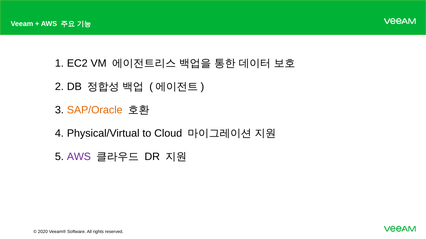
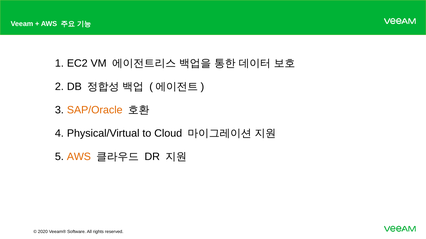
AWS colour: purple -> orange (79, 157)
